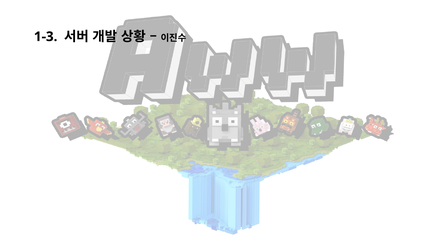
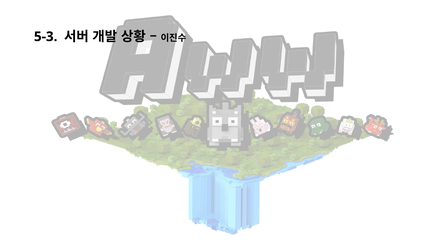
1-3: 1-3 -> 5-3 (46, 37)
